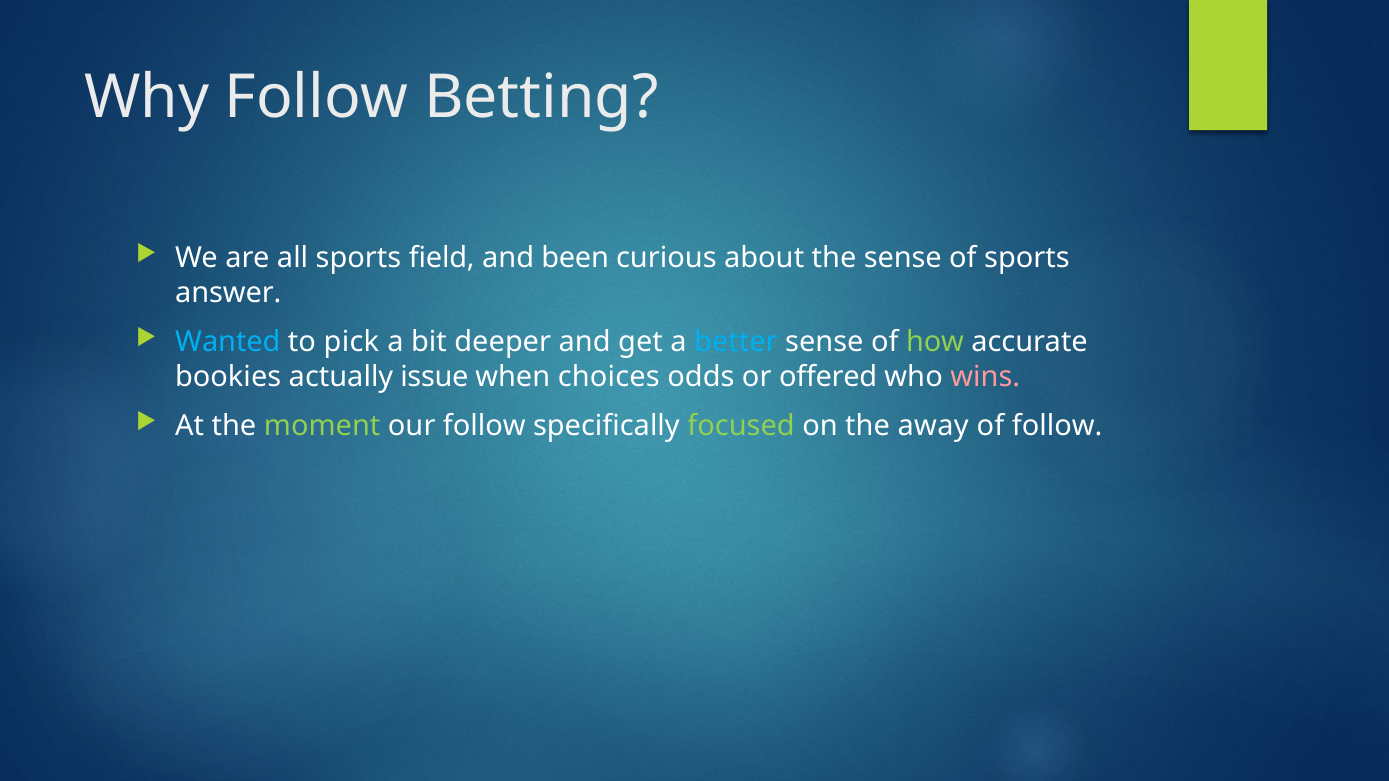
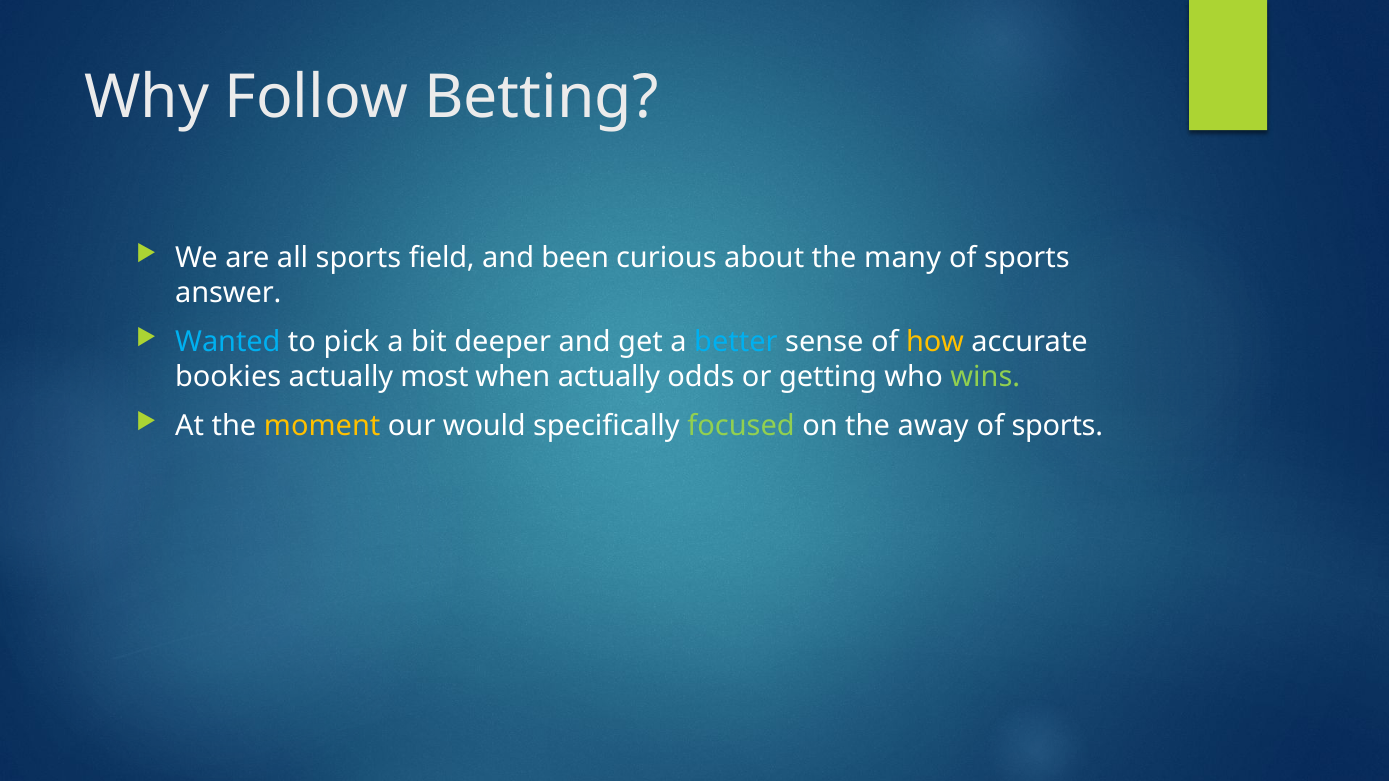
the sense: sense -> many (903, 259)
how colour: light green -> yellow (935, 342)
issue: issue -> most (434, 377)
when choices: choices -> actually (609, 377)
offered: offered -> getting (828, 377)
wins colour: pink -> light green (985, 377)
moment colour: light green -> yellow (322, 426)
our follow: follow -> would (484, 426)
follow: follow -> sports (1057, 426)
